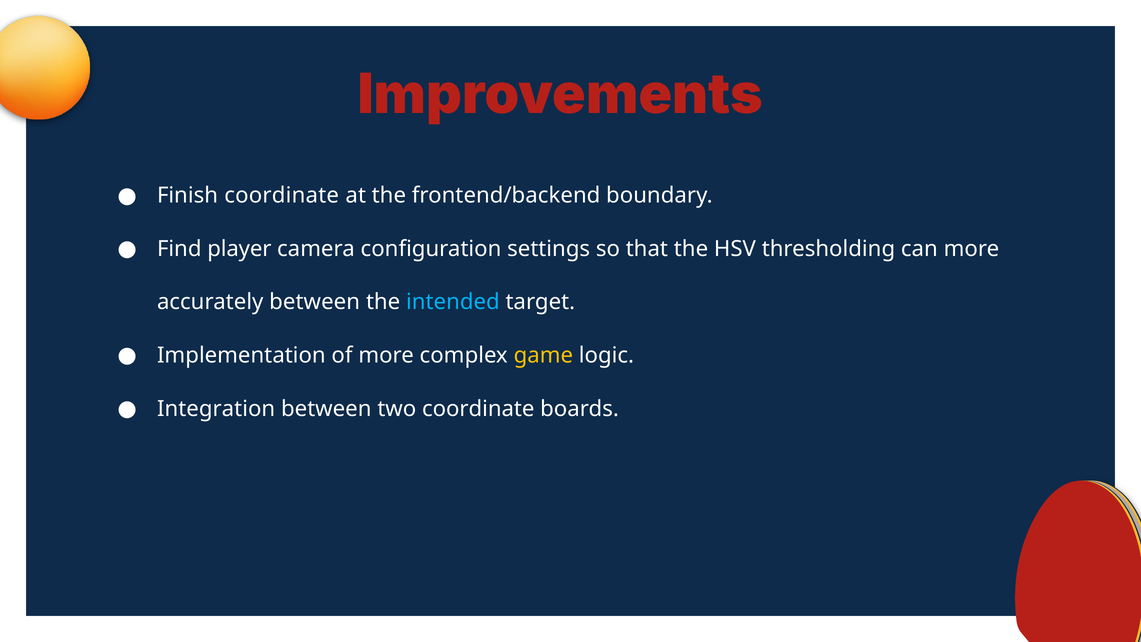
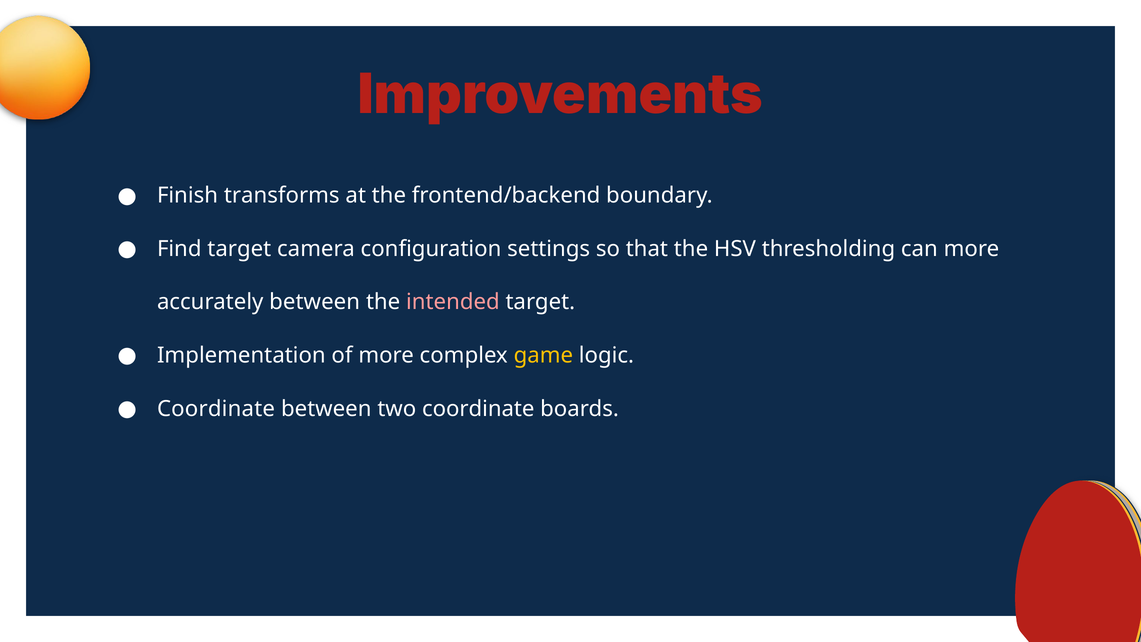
Finish coordinate: coordinate -> transforms (282, 196)
Find player: player -> target (239, 249)
intended colour: light blue -> pink (453, 302)
Integration: Integration -> Coordinate (216, 409)
